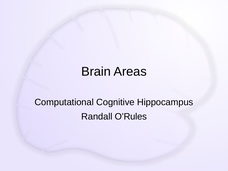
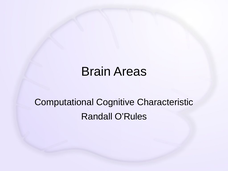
Hippocampus: Hippocampus -> Characteristic (165, 102)
